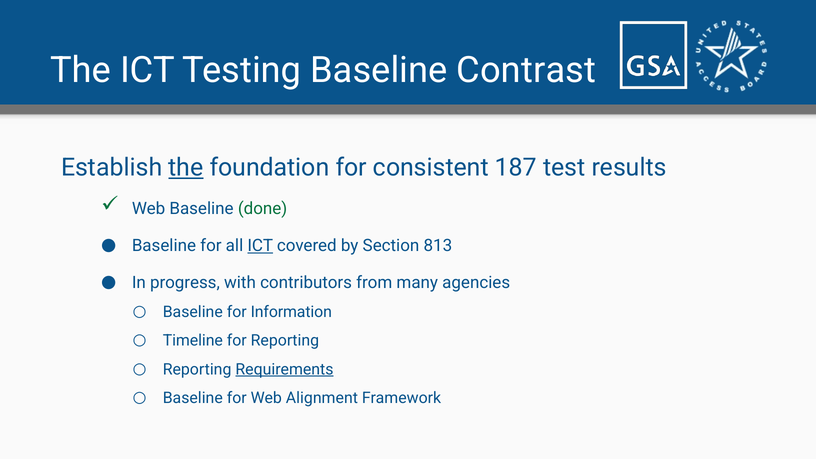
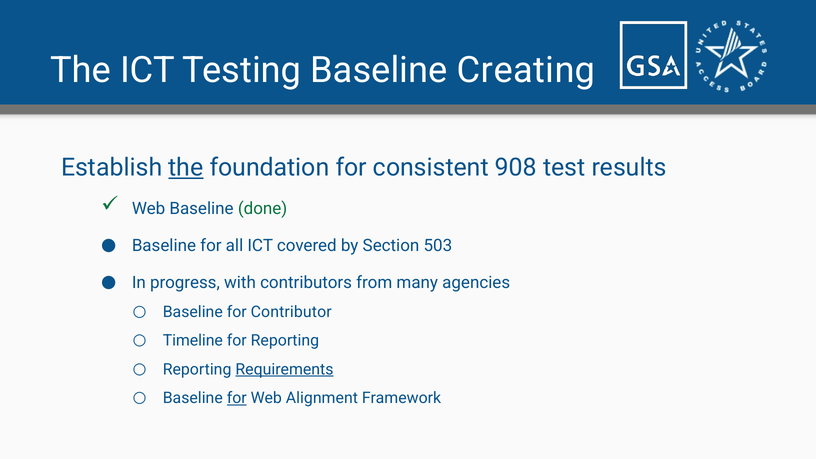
Contrast: Contrast -> Creating (526, 70)
187: 187 -> 908 (516, 167)
ICT underline: present -> none (260, 246)
813: 813 -> 503 (438, 246)
Information: Information -> Contributor (291, 312)
for underline: none -> present (237, 398)
